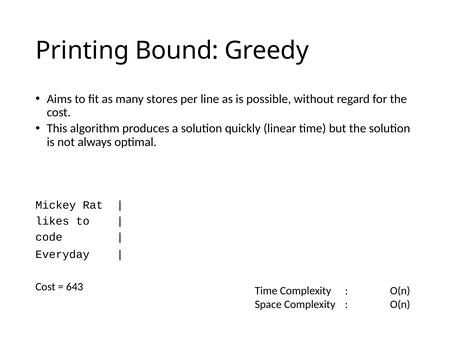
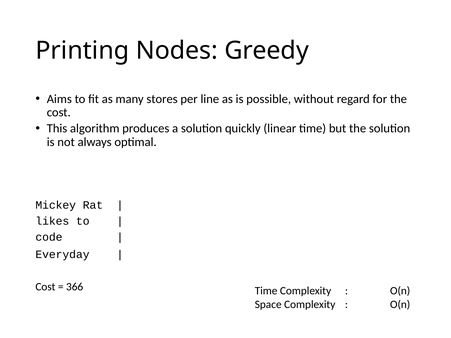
Bound: Bound -> Nodes (177, 51)
643: 643 -> 366 (75, 287)
